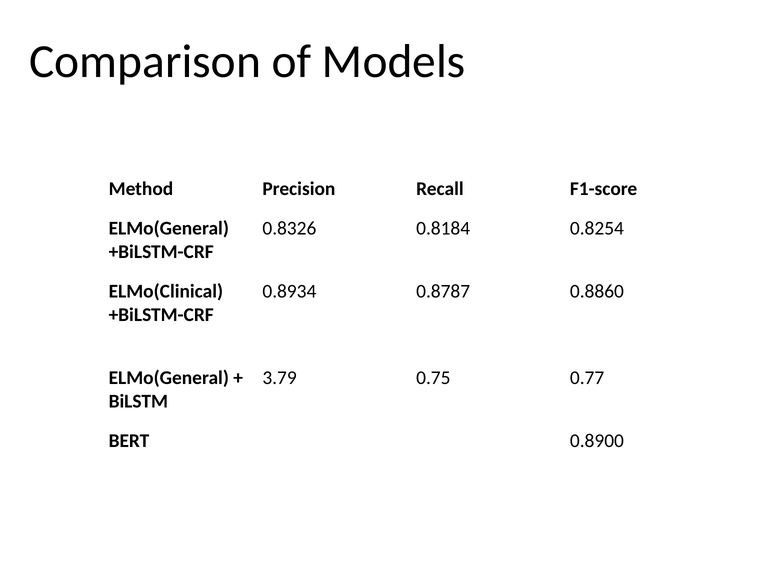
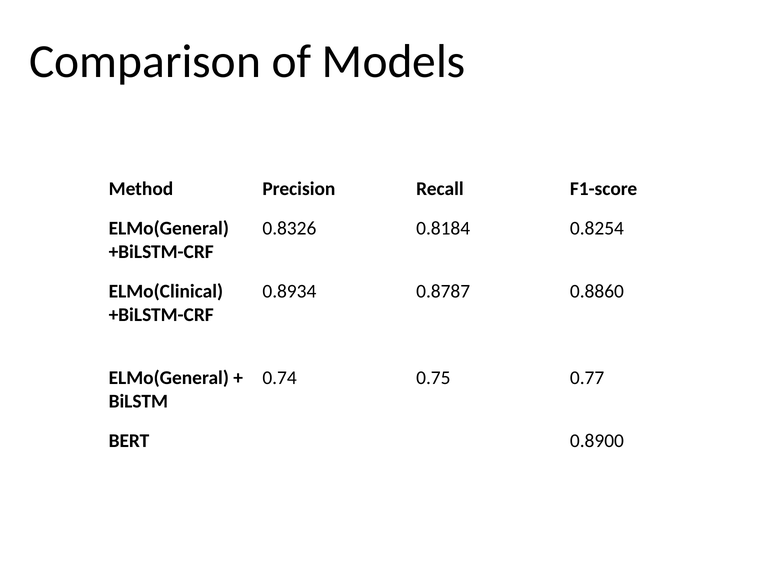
3.79: 3.79 -> 0.74 (280, 378)
